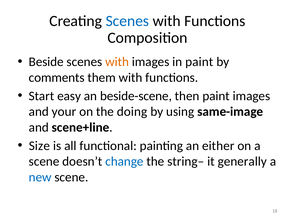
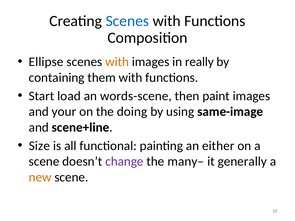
Beside: Beside -> Ellipse (46, 62)
in paint: paint -> really (199, 62)
comments: comments -> containing (57, 78)
easy: easy -> load (69, 96)
beside-scene: beside-scene -> words-scene (136, 96)
change colour: blue -> purple (124, 162)
string–: string– -> many– (186, 162)
new colour: blue -> orange (40, 177)
